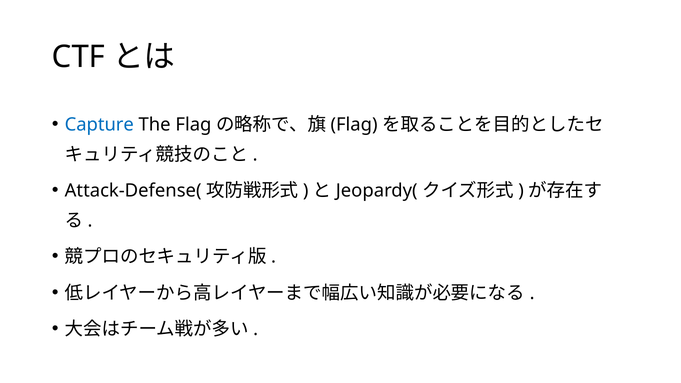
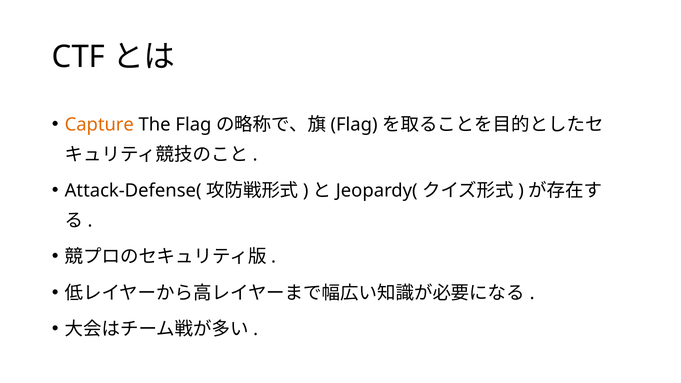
Capture colour: blue -> orange (99, 125)
